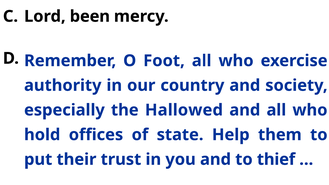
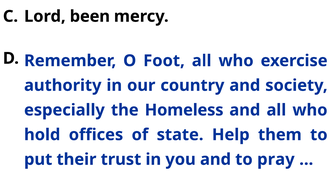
Hallowed: Hallowed -> Homeless (184, 110)
thief: thief -> pray (276, 159)
